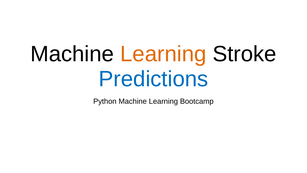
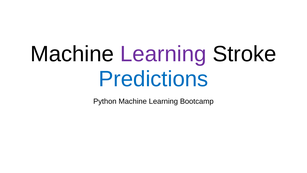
Learning colour: orange -> purple (163, 54)
